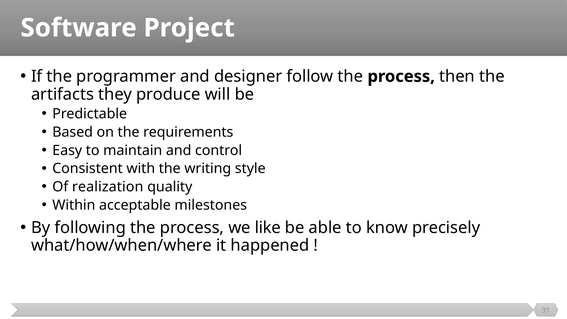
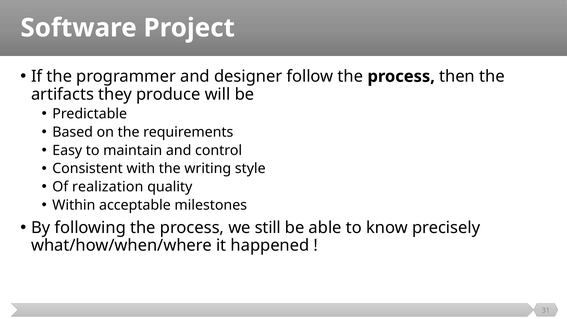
like: like -> still (268, 228)
